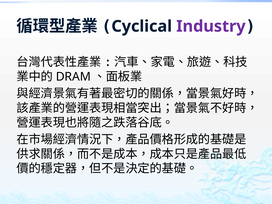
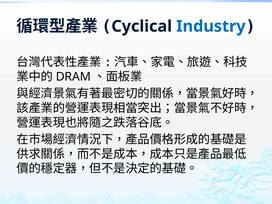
Industry colour: purple -> blue (211, 26)
